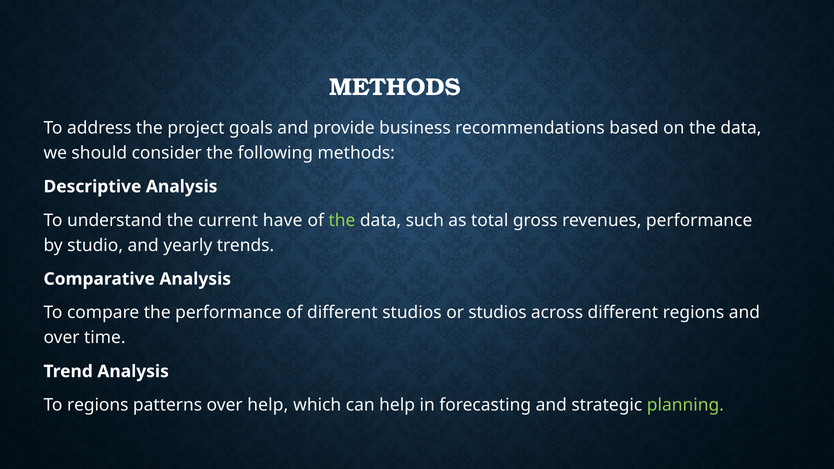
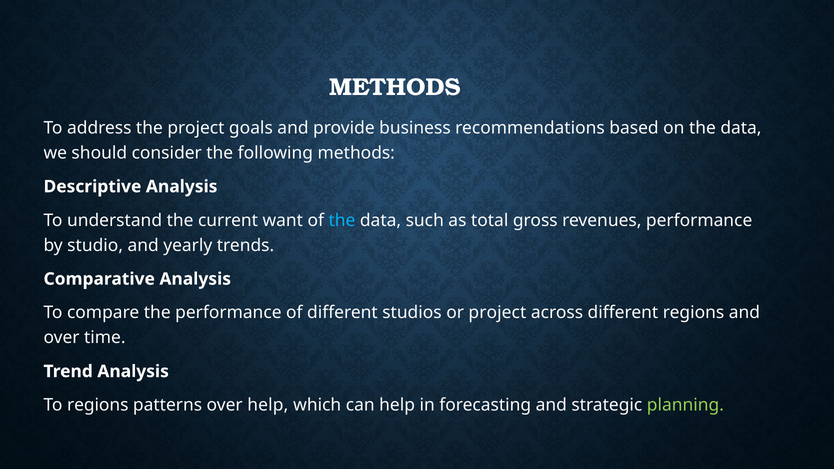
have: have -> want (283, 220)
the colour: light green -> light blue (342, 220)
or studios: studios -> project (497, 313)
